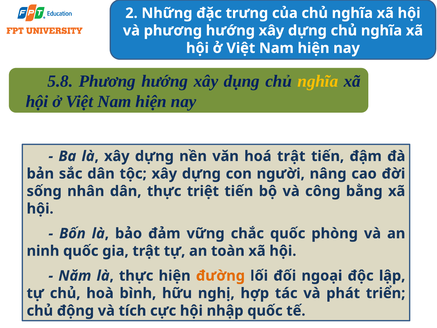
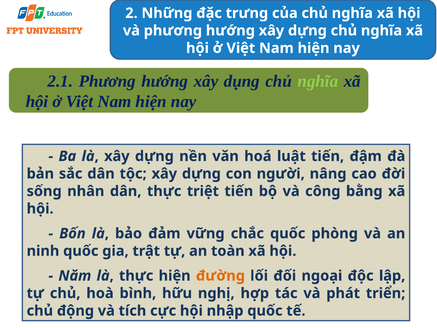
5.8: 5.8 -> 2.1 (60, 81)
nghĩa colour: yellow -> light green (318, 81)
trật: trật -> luật (291, 156)
